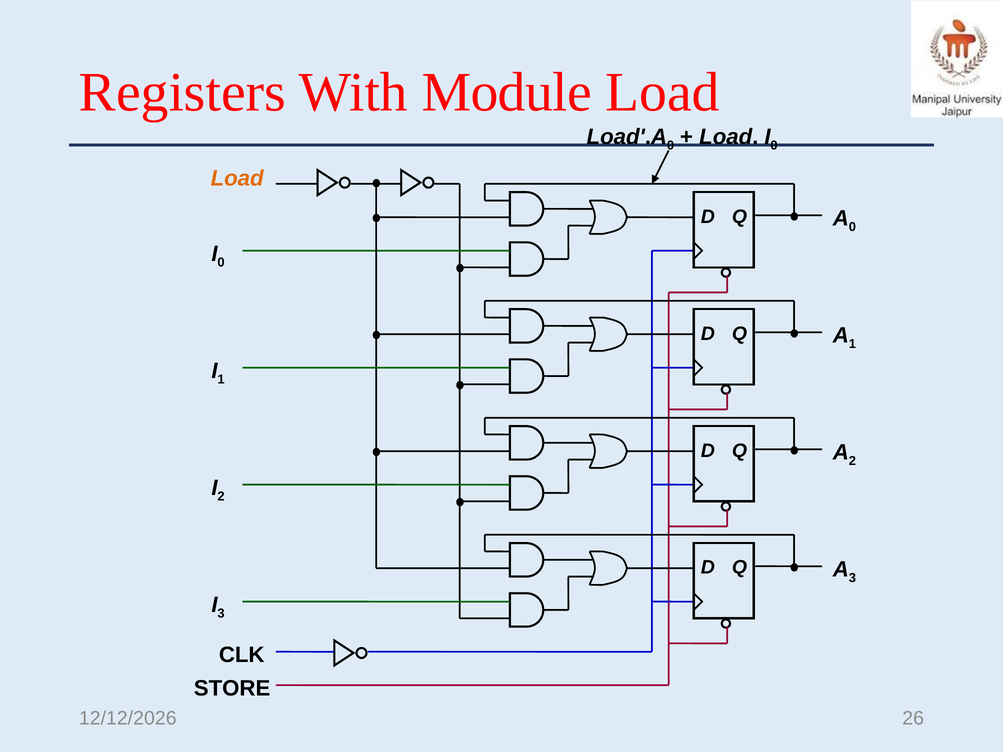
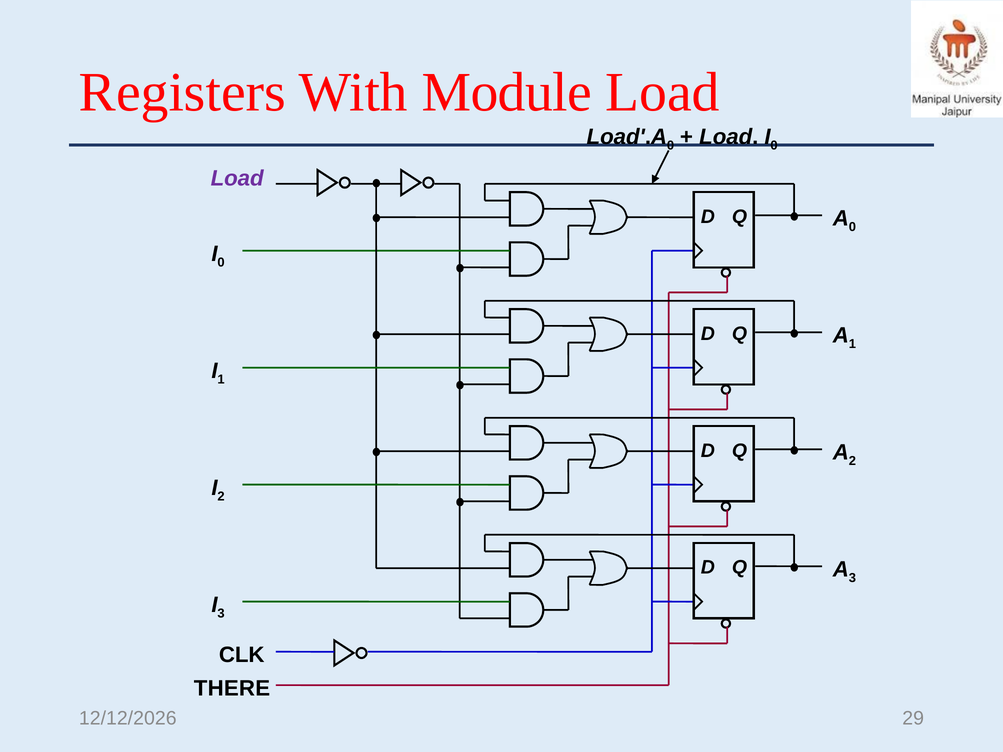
Load colour: orange -> purple (237, 179)
STORE: STORE -> THERE (232, 689)
26: 26 -> 29 (913, 719)
